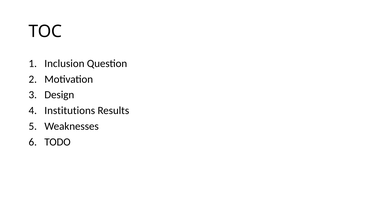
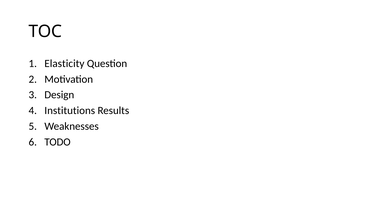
Inclusion: Inclusion -> Elasticity (64, 63)
